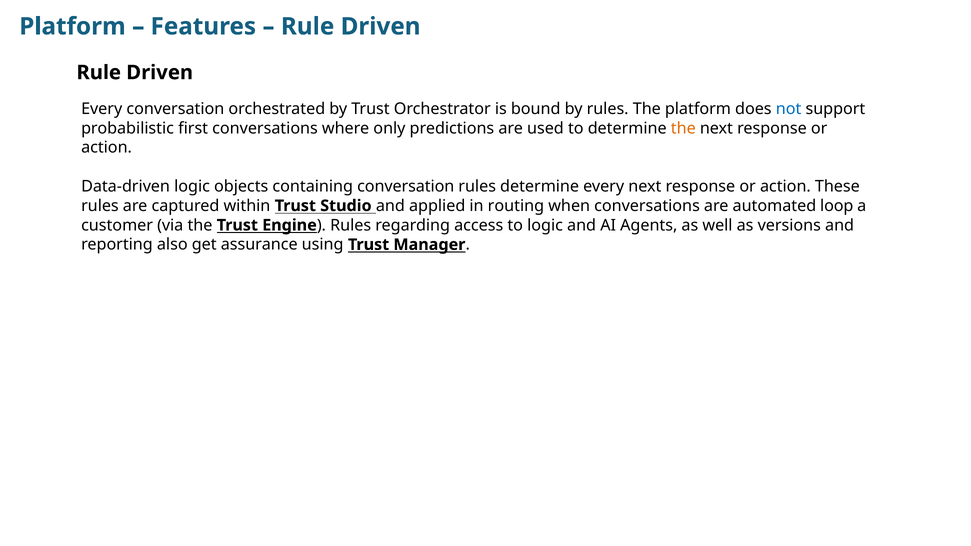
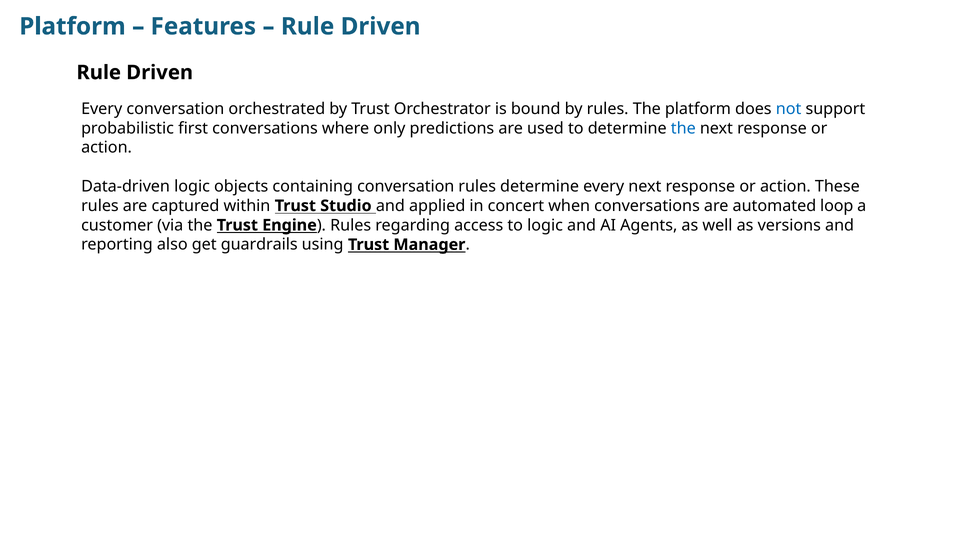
the colour: orange -> blue (683, 128)
routing: routing -> concert (516, 206)
assurance: assurance -> guardrails (259, 245)
